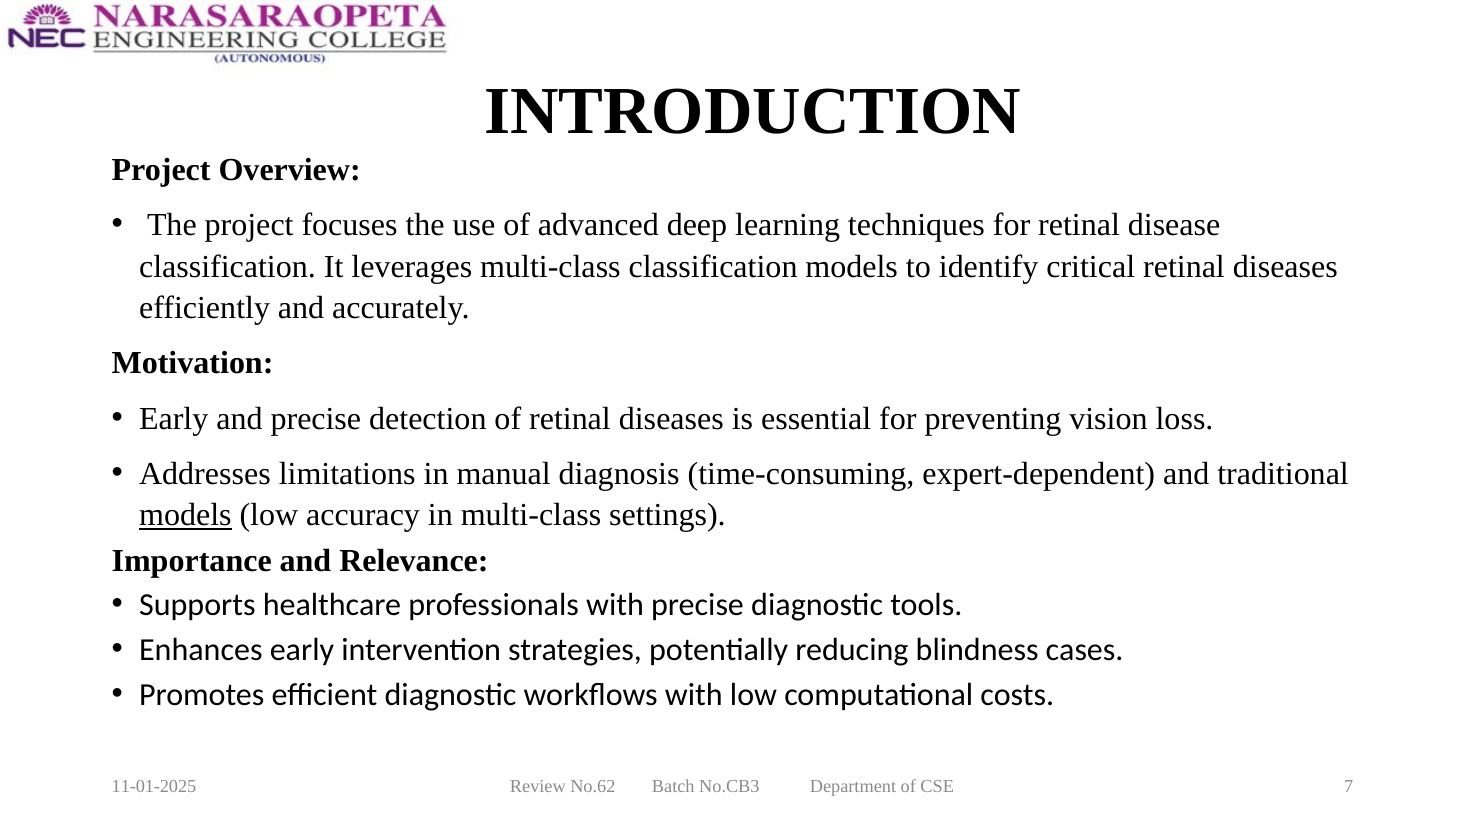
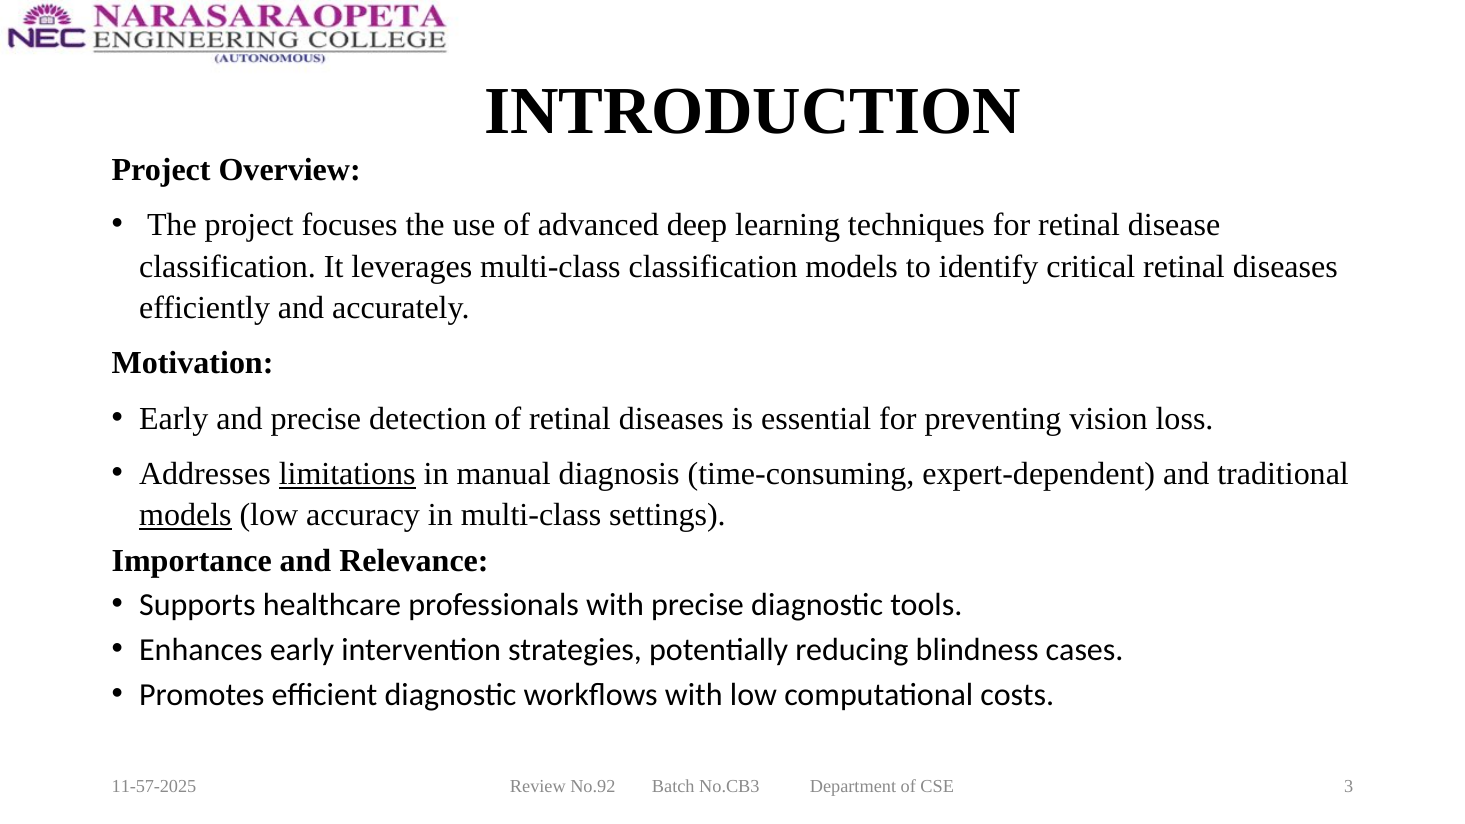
limitations underline: none -> present (347, 474)
11-01-2025: 11-01-2025 -> 11-57-2025 (154, 787)
No.62: No.62 -> No.92 (593, 787)
7: 7 -> 3 (1349, 787)
